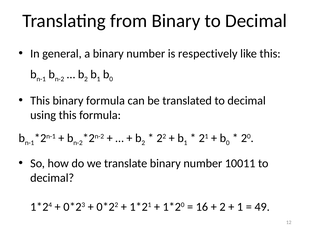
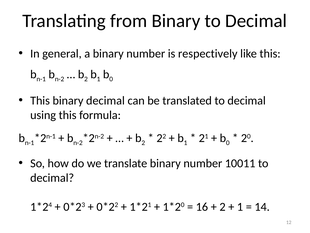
binary formula: formula -> decimal (105, 100)
49: 49 -> 14 (262, 206)
